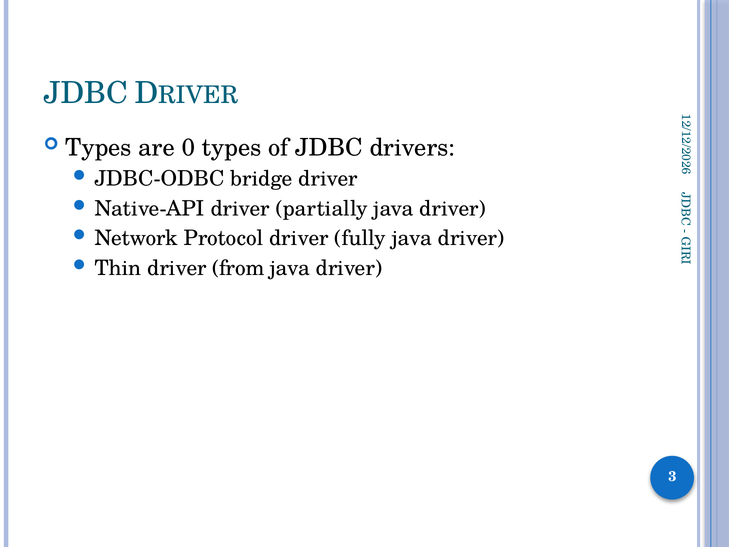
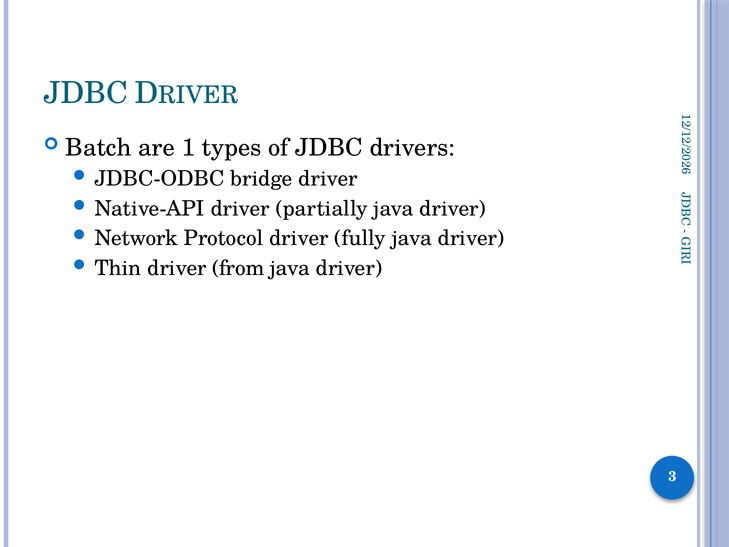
Types: Types -> Batch (99, 147)
are 0: 0 -> 1 (188, 147)
